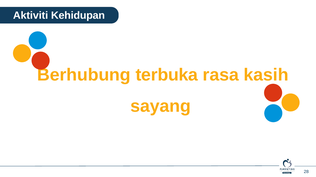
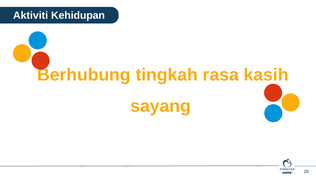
terbuka: terbuka -> tingkah (167, 75)
